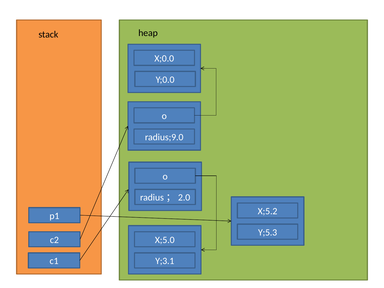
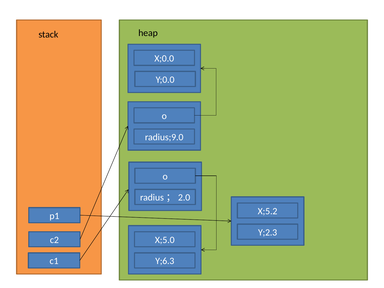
Y;5.3: Y;5.3 -> Y;2.3 (268, 232)
Y;3.1: Y;3.1 -> Y;6.3 (165, 261)
